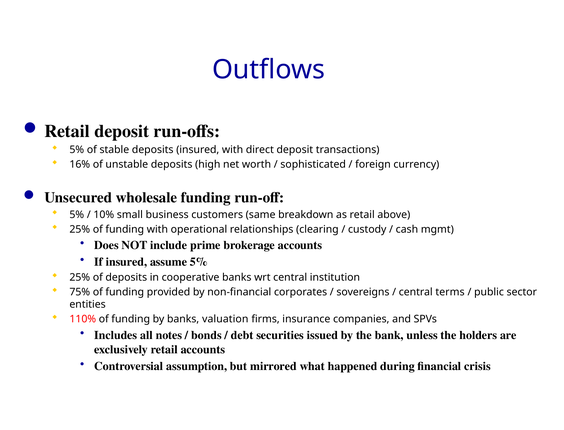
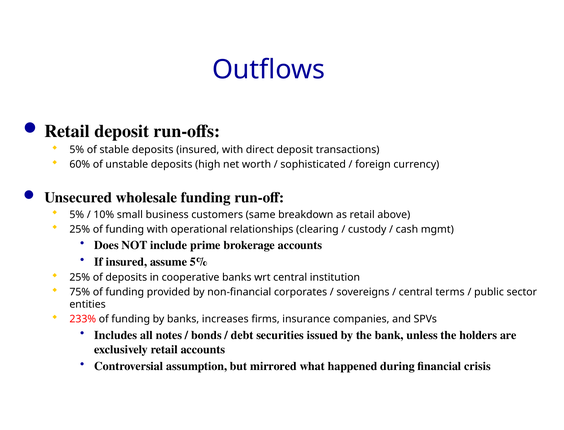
16%: 16% -> 60% (80, 164)
110%: 110% -> 233% (83, 319)
valuation: valuation -> increases (225, 319)
